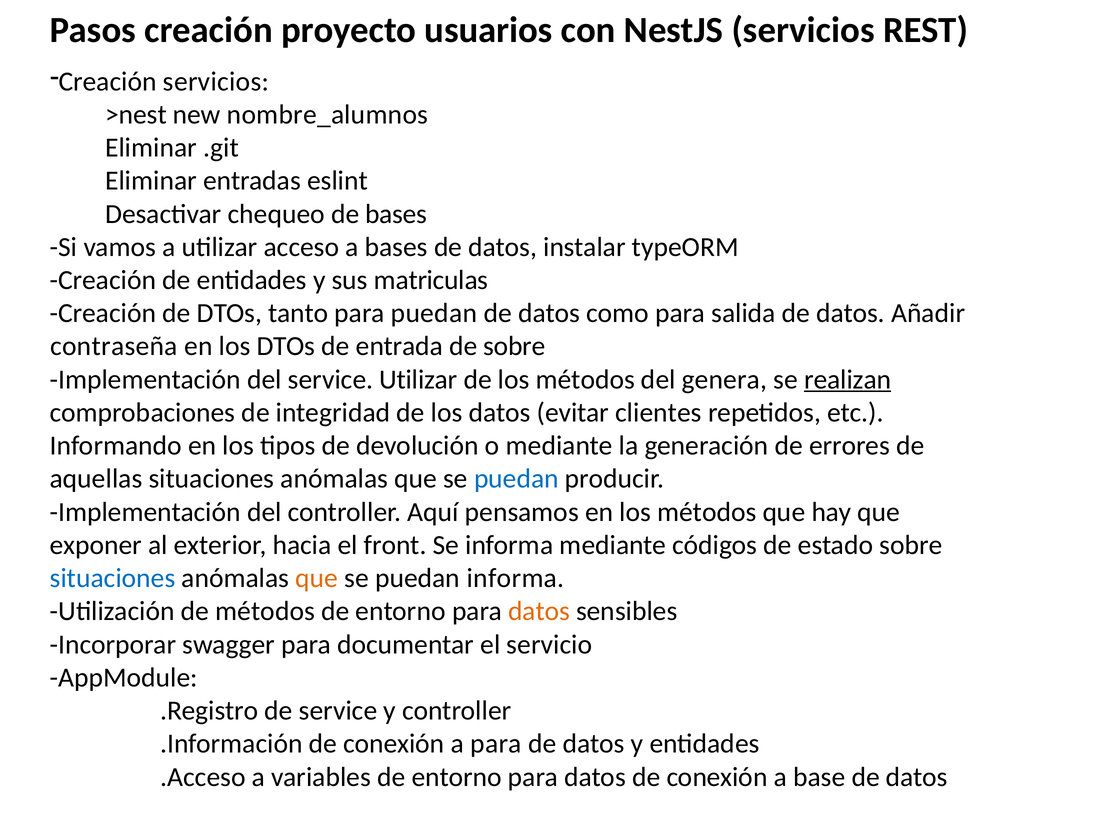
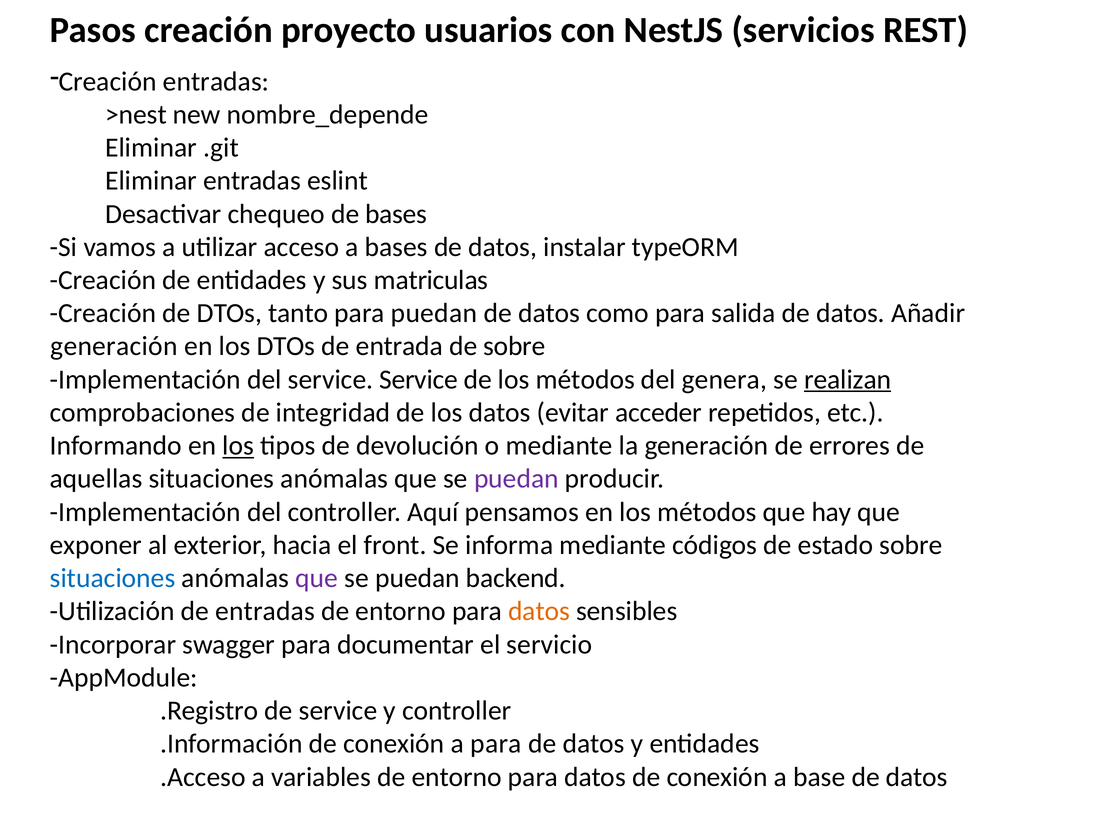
Creación servicios: servicios -> entradas (216, 81)
nombre_alumnos: nombre_alumnos -> nombre_depende (328, 115)
contraseña: contraseña -> generación (114, 346)
service Utilizar: Utilizar -> Service (418, 380)
clientes: clientes -> acceder (659, 413)
los underline: none -> present (238, 446)
puedan colour: blue -> purple (516, 479)
que colour: orange -> purple (317, 578)
puedan informa: informa -> backend (516, 578)
de métodos: métodos -> entradas (265, 611)
